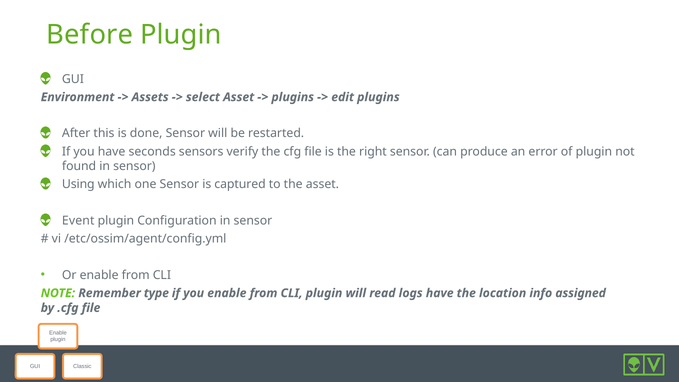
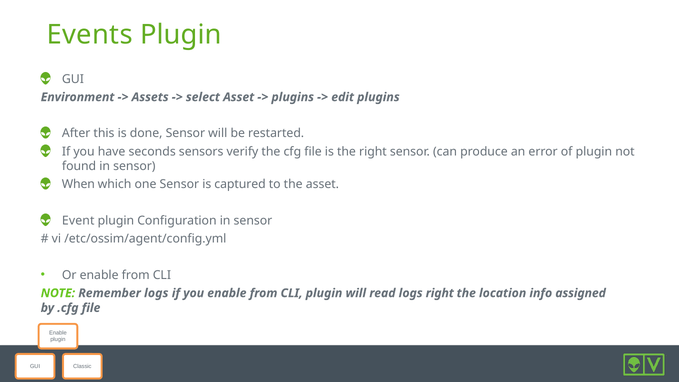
Before: Before -> Events (90, 35)
Using: Using -> When (78, 184)
Remember type: type -> logs (156, 293)
logs have: have -> right (440, 293)
